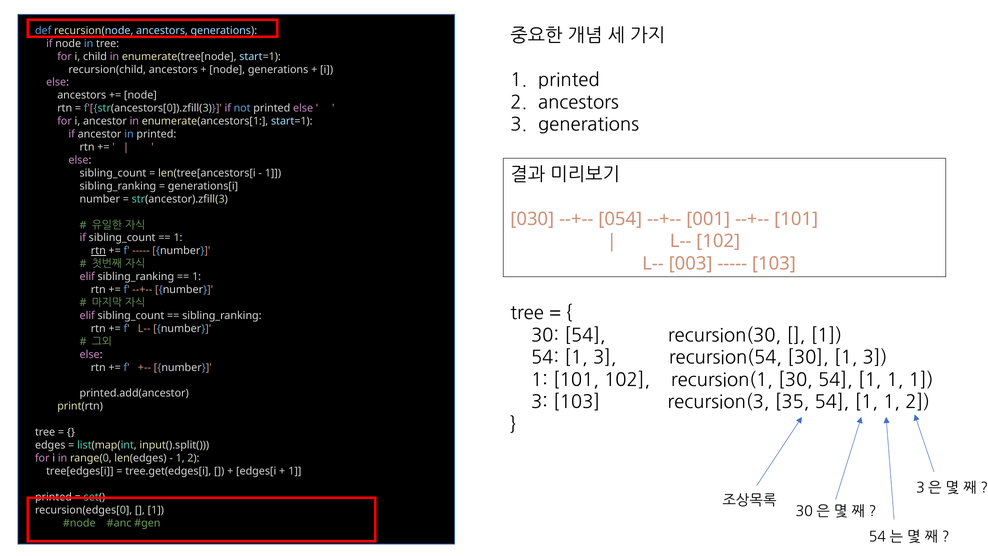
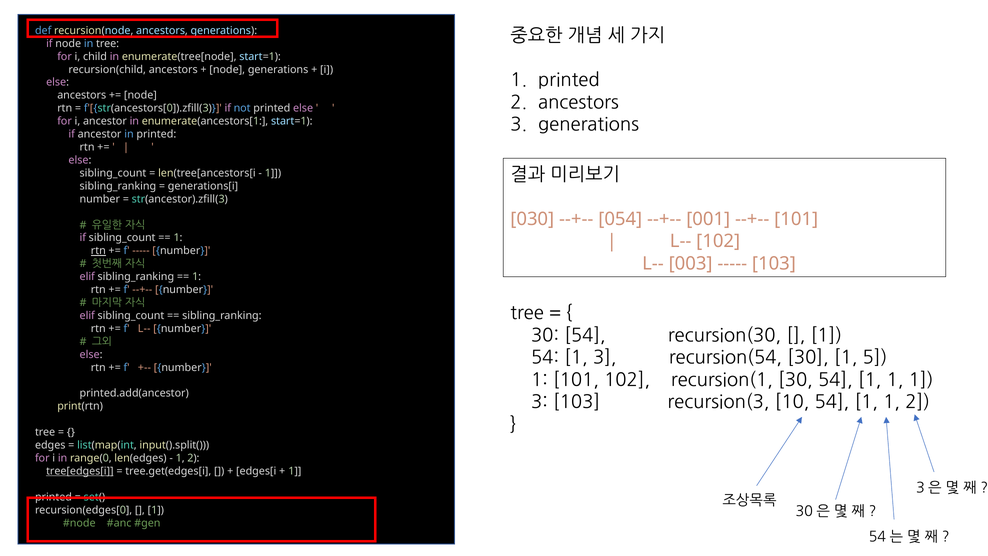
30 1 3: 3 -> 5 (875, 358)
35: 35 -> 10 (792, 402)
tree[edges[i underline: none -> present (80, 471)
